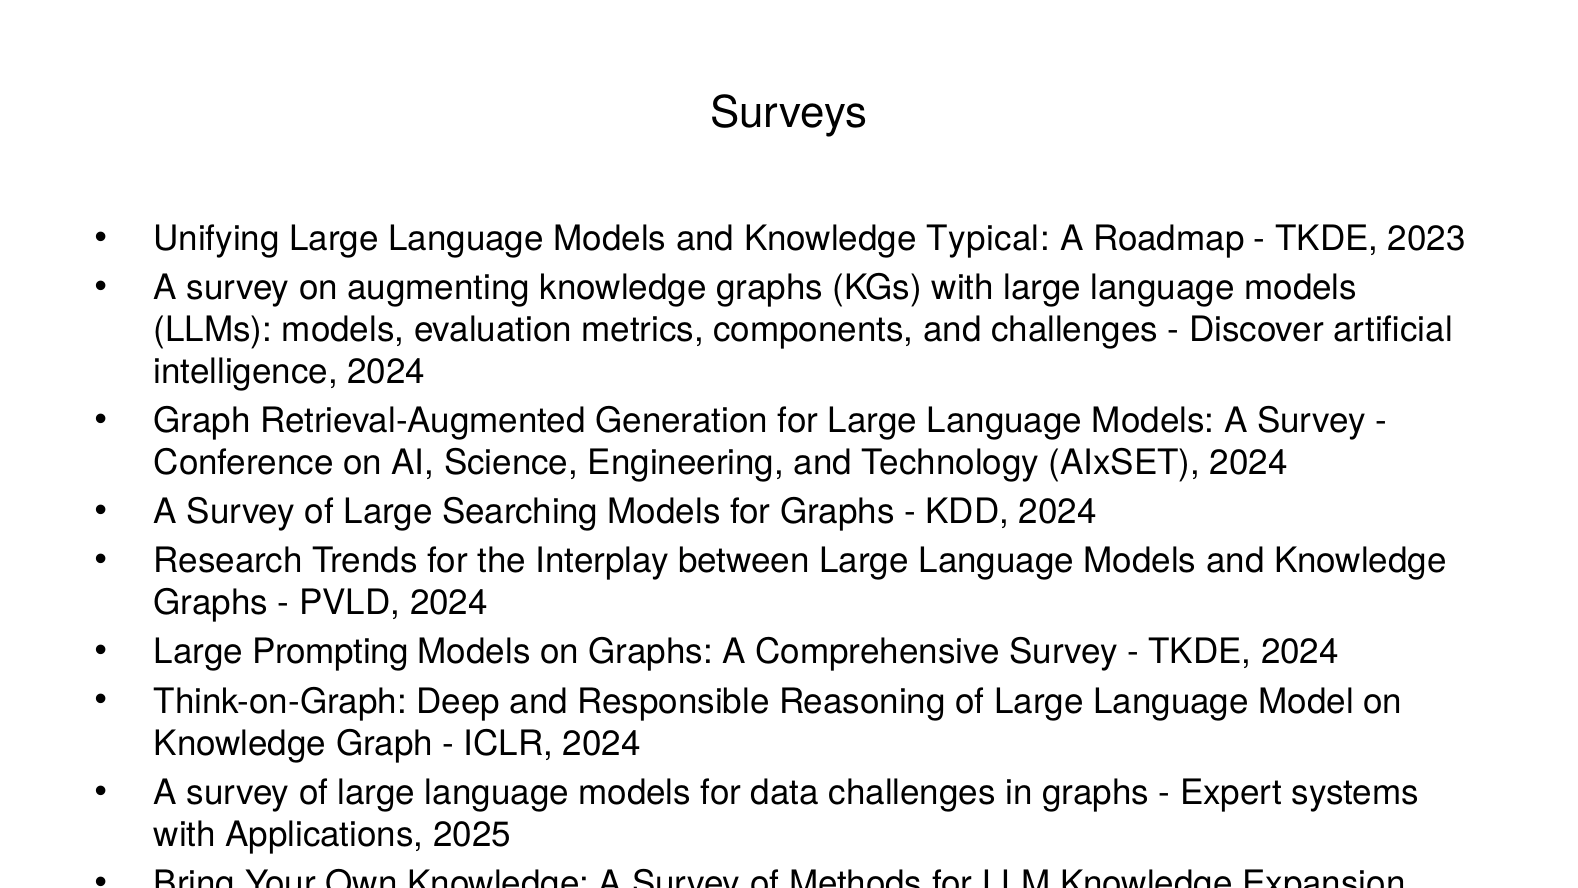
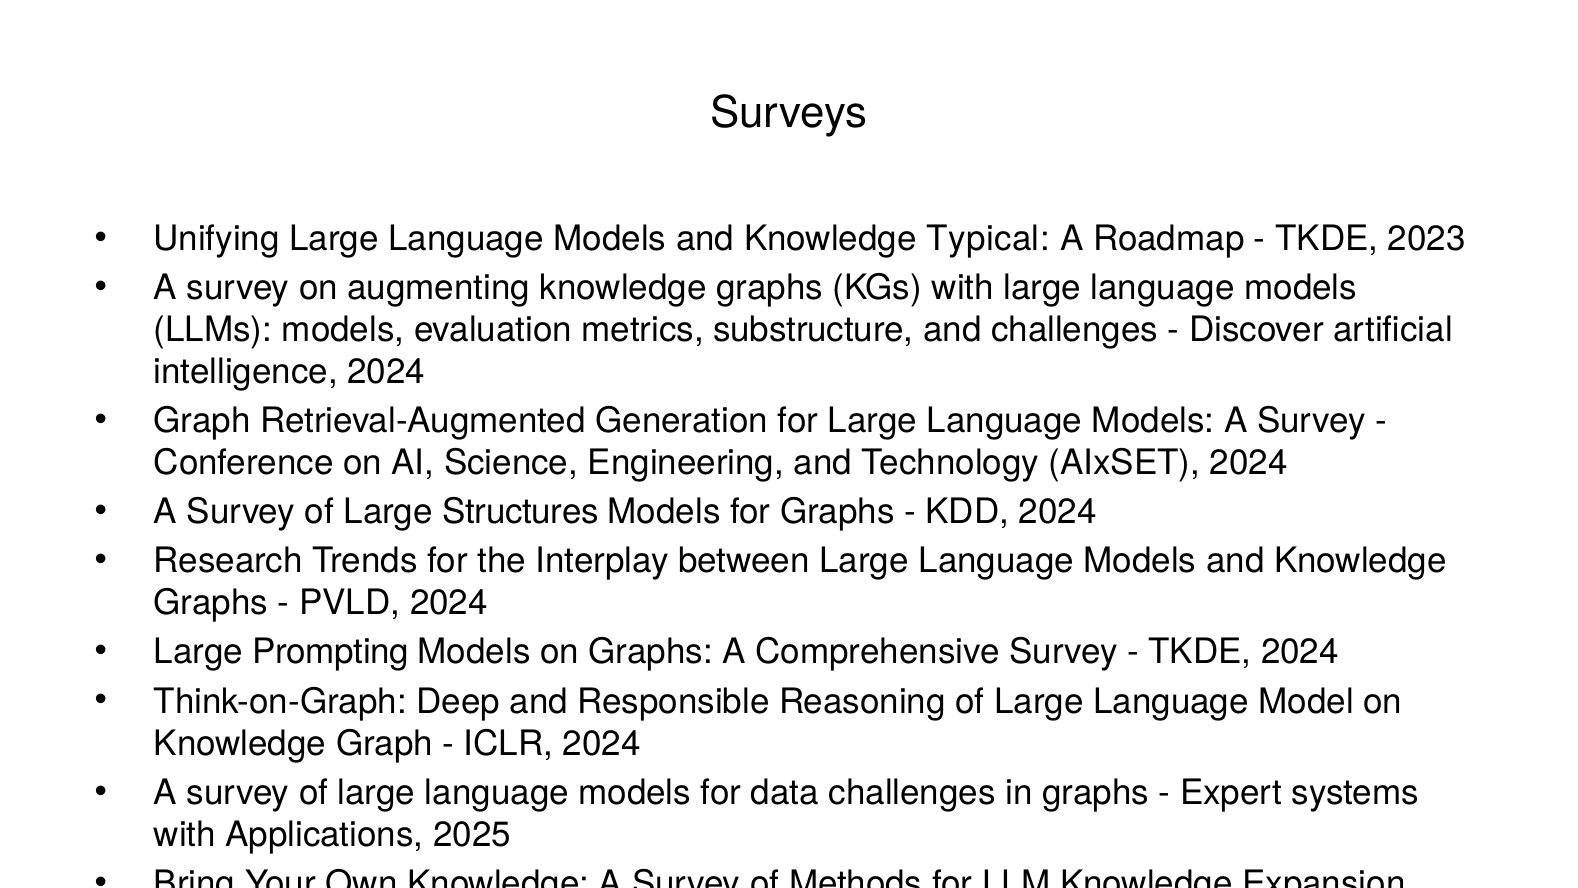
components: components -> substructure (813, 330)
Searching: Searching -> Structures (521, 512)
